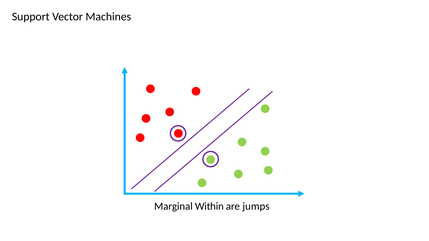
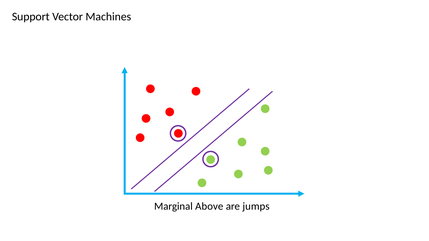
Within: Within -> Above (209, 206)
